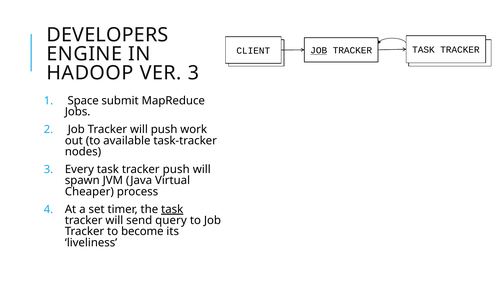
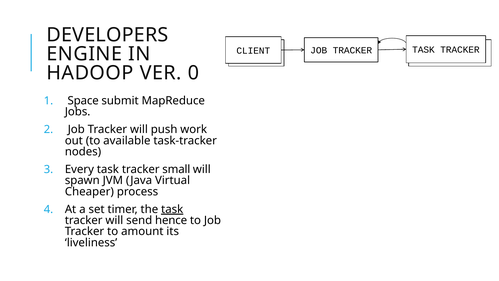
JOB underline: present -> none (319, 50)
VER 3: 3 -> 0 (193, 73)
tracker push: push -> small (176, 169)
query: query -> hence (171, 220)
become: become -> amount (142, 231)
